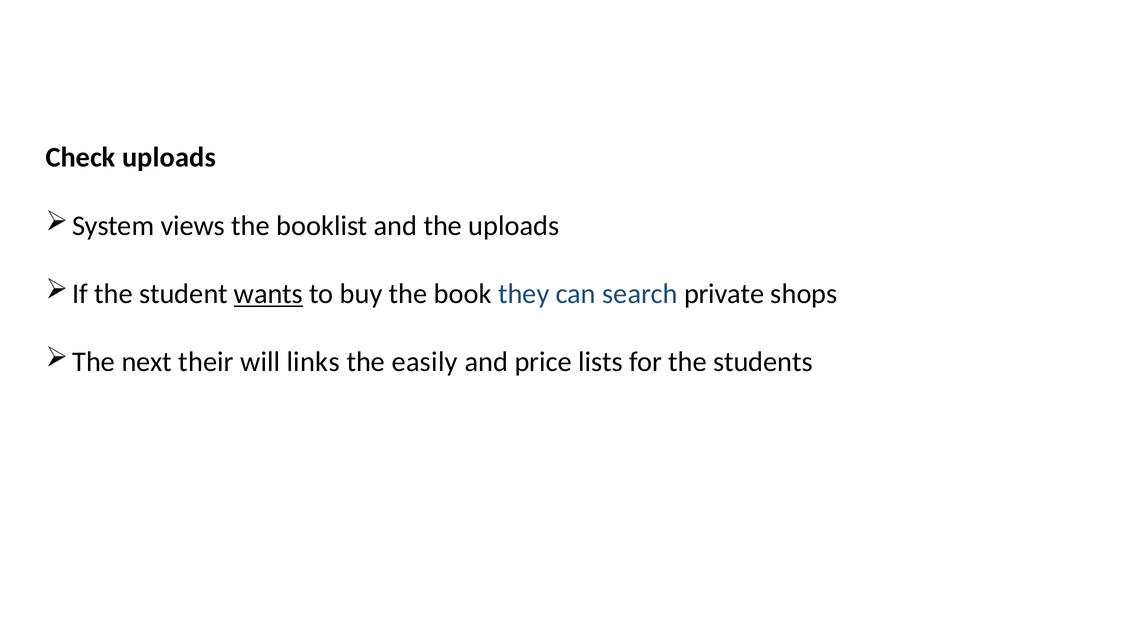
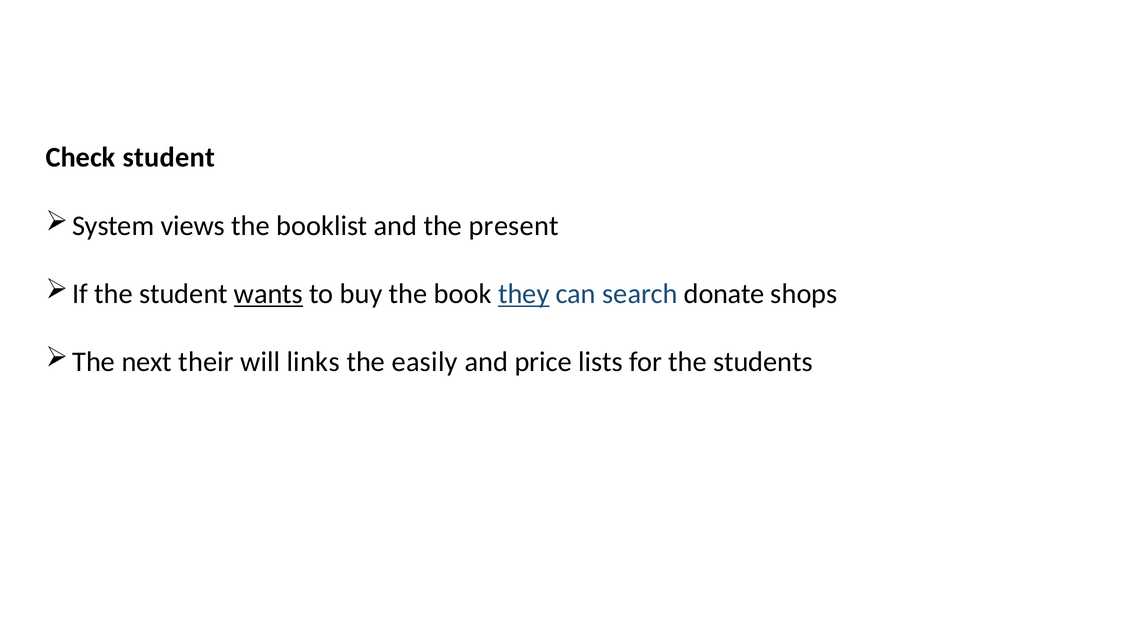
Check uploads: uploads -> student (169, 157)
the uploads: uploads -> present (514, 226)
they underline: none -> present (524, 294)
private: private -> donate (724, 294)
